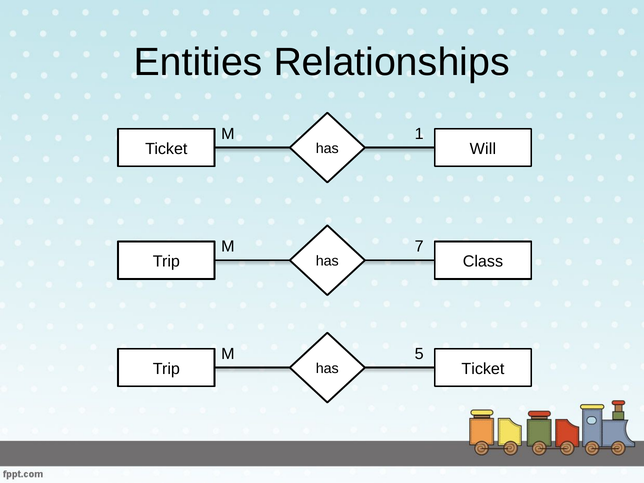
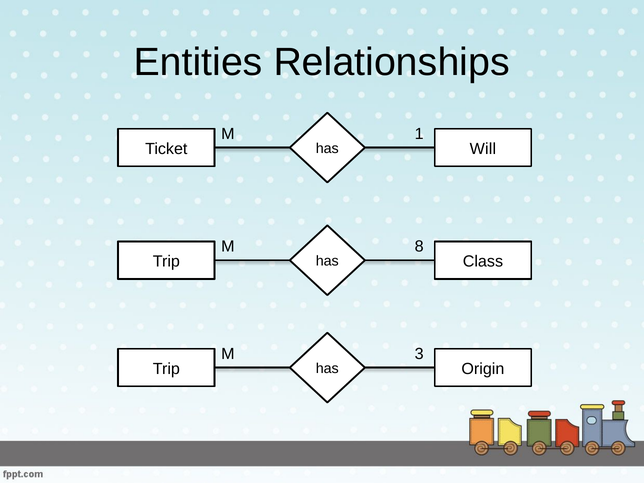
7: 7 -> 8 (419, 246)
5: 5 -> 3 (419, 354)
Trip Ticket: Ticket -> Origin (483, 369)
